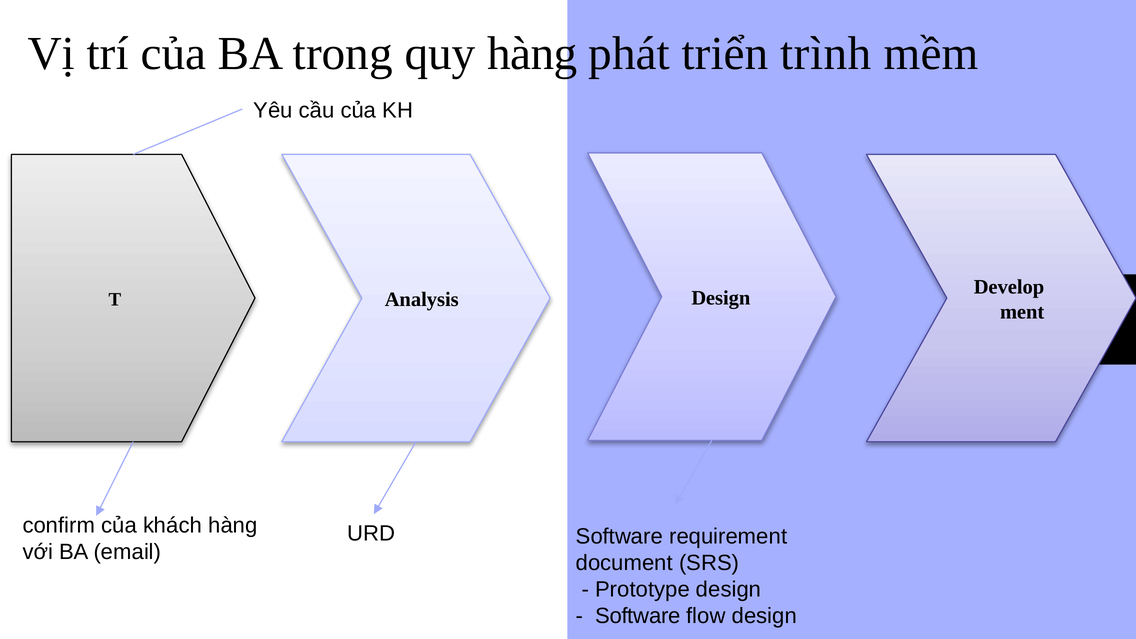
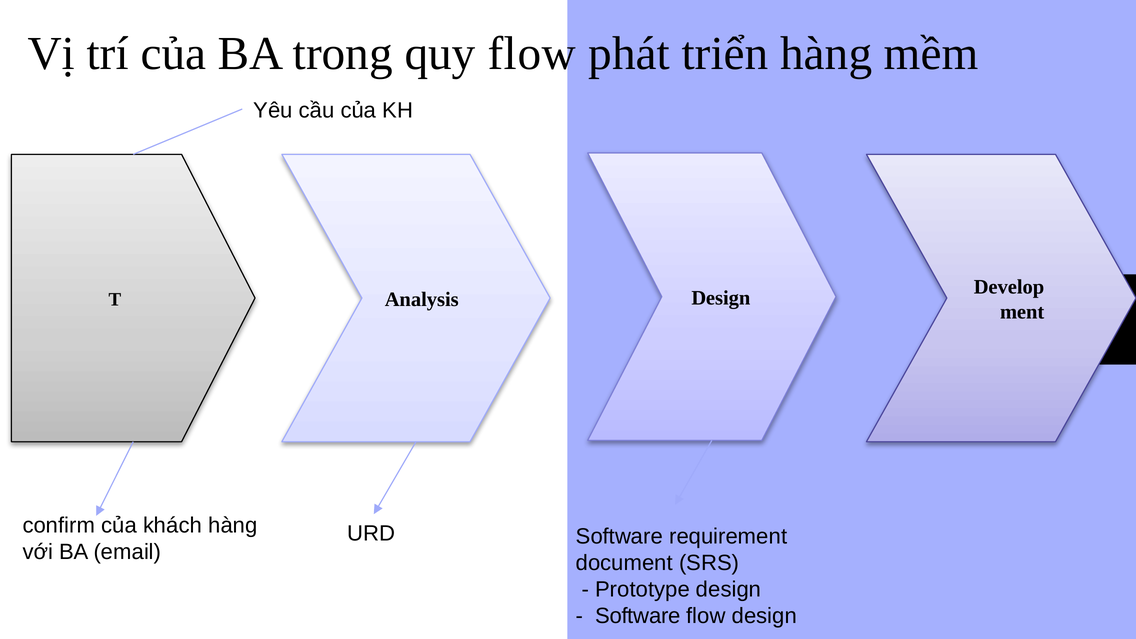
quy hàng: hàng -> flow (532, 53)
triển trình: trình -> hàng (826, 53)
